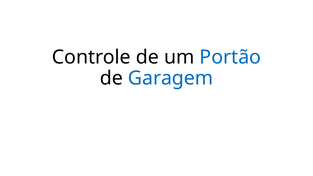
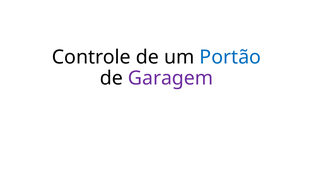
Garagem colour: blue -> purple (171, 78)
